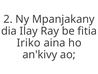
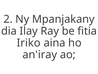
an'kivy: an'kivy -> an'iray (40, 54)
